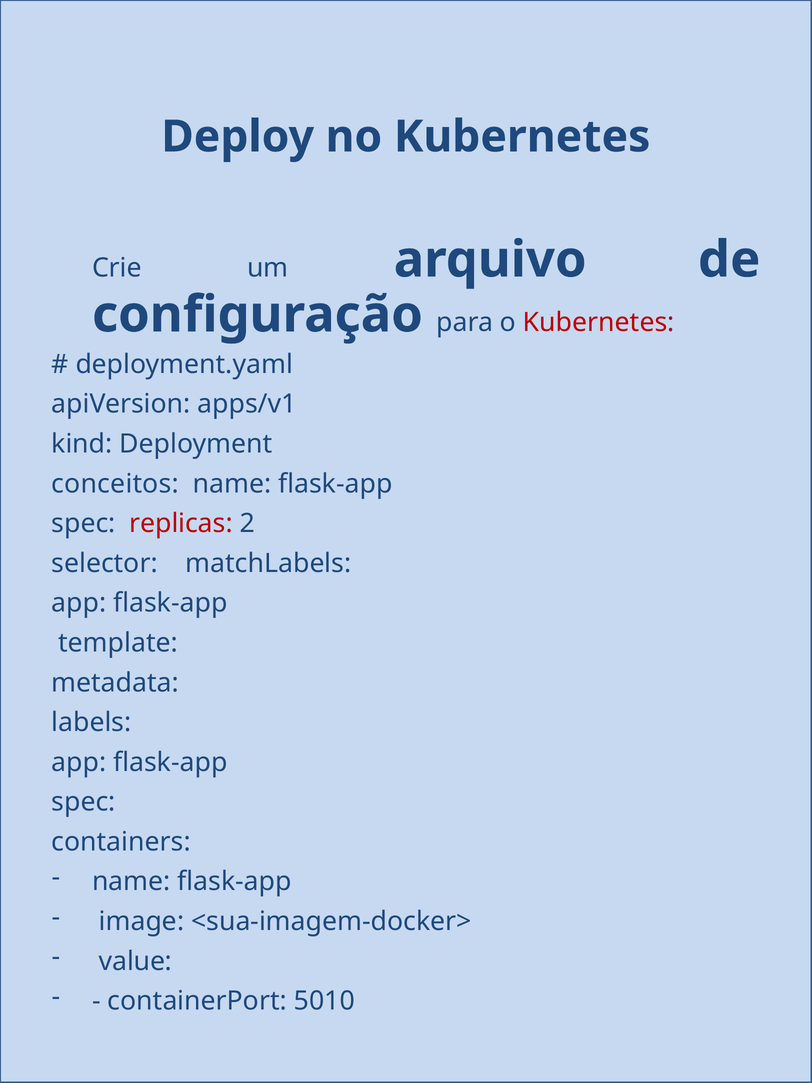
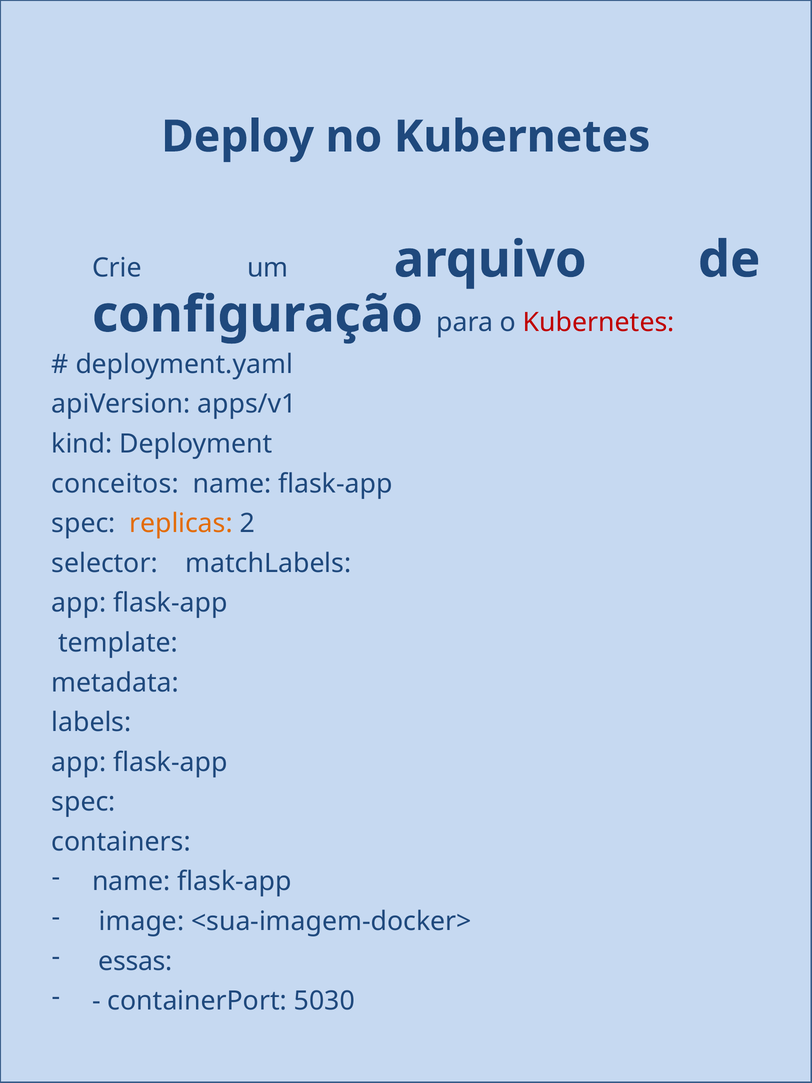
replicas colour: red -> orange (181, 523)
value: value -> essas (136, 961)
5010: 5010 -> 5030 (324, 1001)
